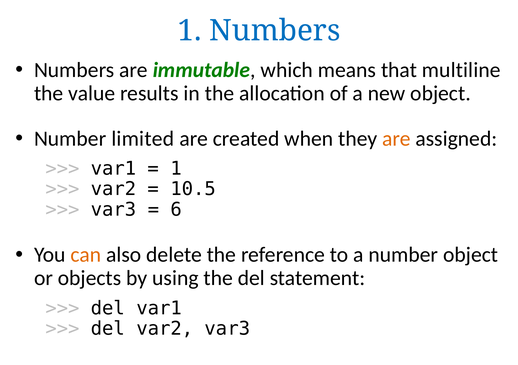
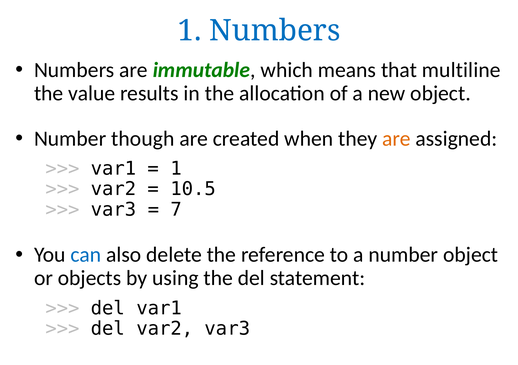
limited: limited -> though (143, 139)
6: 6 -> 7 (176, 210)
can colour: orange -> blue (86, 255)
